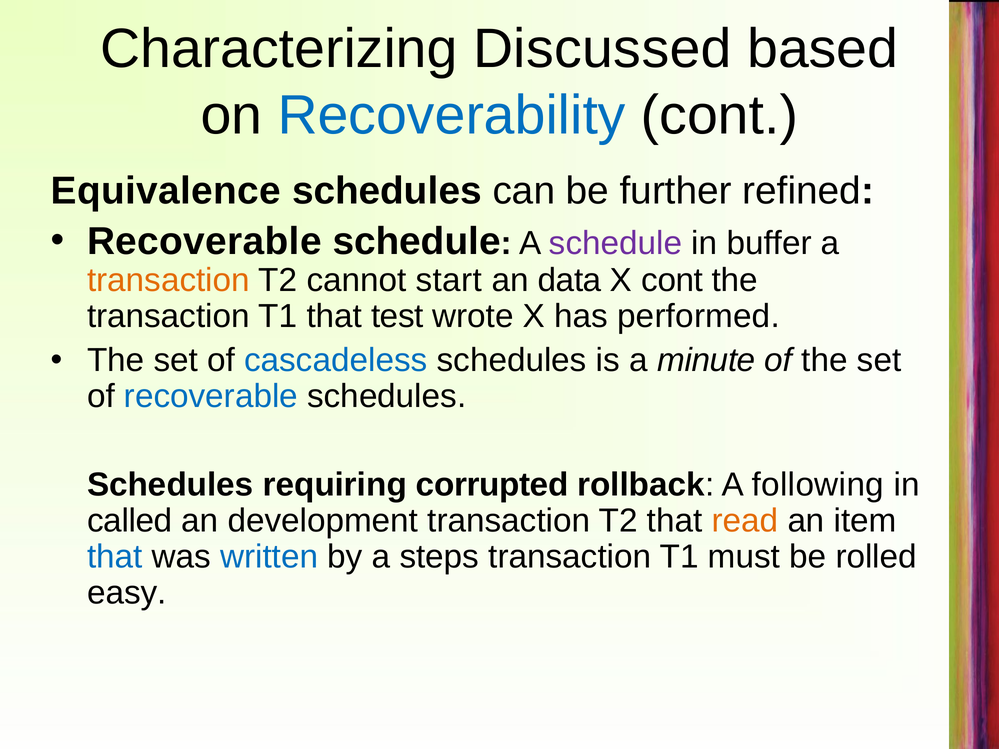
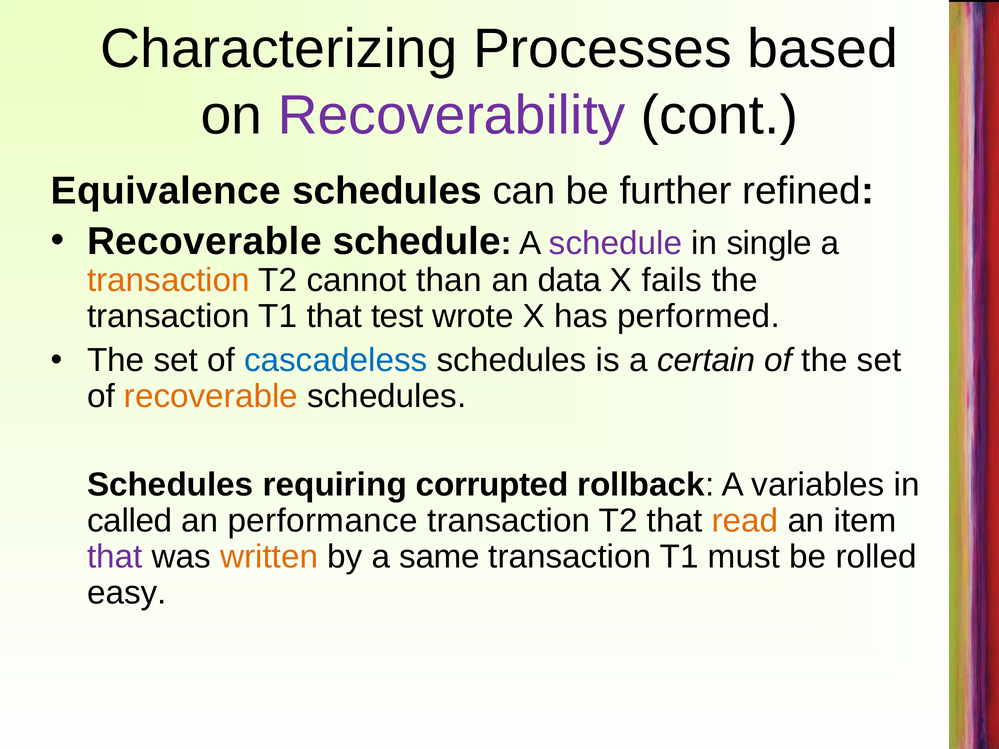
Discussed: Discussed -> Processes (603, 49)
Recoverability colour: blue -> purple (452, 115)
buffer: buffer -> single (769, 243)
start: start -> than (449, 280)
X cont: cont -> fails (672, 280)
minute: minute -> certain (706, 361)
recoverable colour: blue -> orange (211, 396)
following: following -> variables (818, 485)
development: development -> performance (323, 521)
that colour: blue -> purple (115, 557)
written colour: blue -> orange (269, 557)
steps: steps -> same (439, 557)
